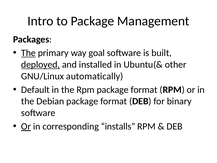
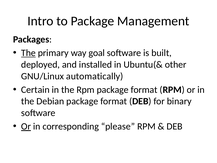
deployed underline: present -> none (41, 64)
Default: Default -> Certain (35, 90)
installs: installs -> please (118, 126)
